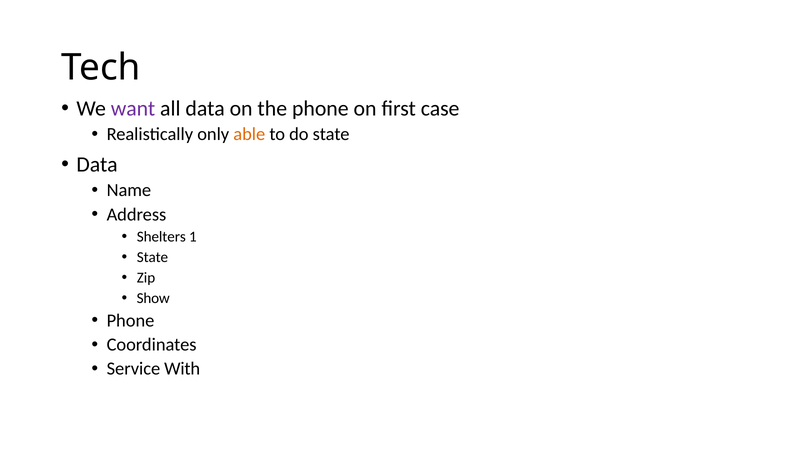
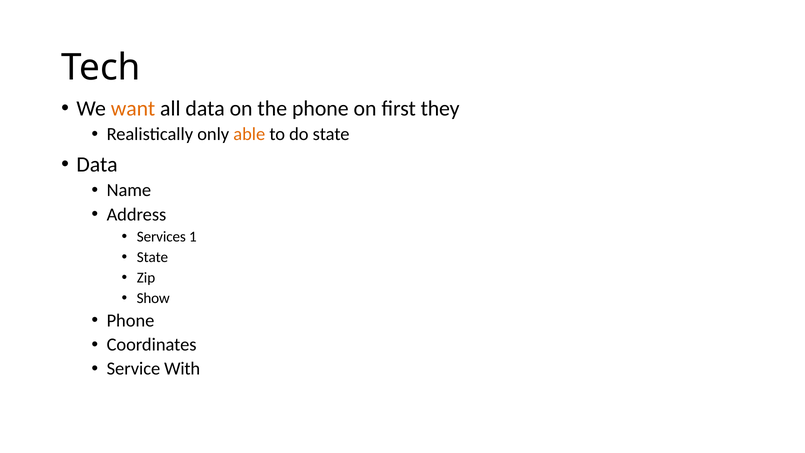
want colour: purple -> orange (133, 108)
case: case -> they (440, 108)
Shelters: Shelters -> Services (161, 237)
